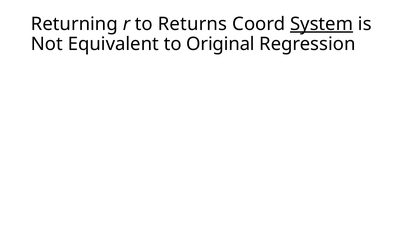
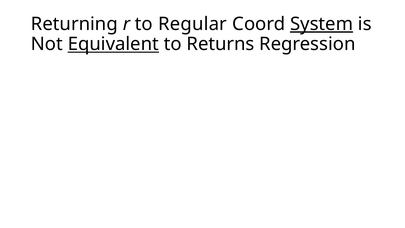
Returns: Returns -> Regular (193, 24)
Equivalent underline: none -> present (113, 44)
Original: Original -> Returns (220, 44)
